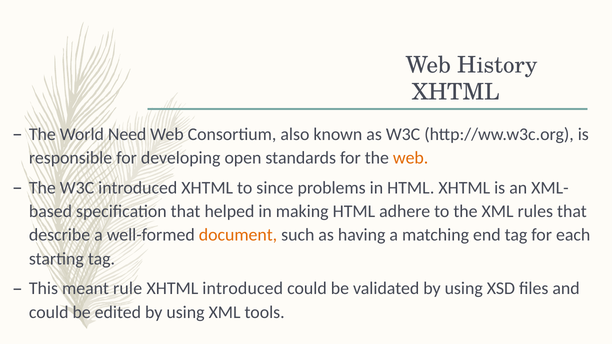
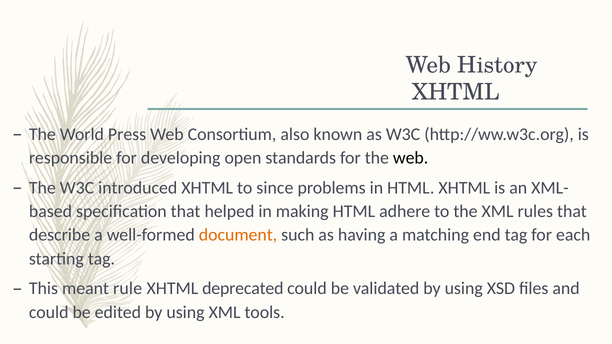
Need: Need -> Press (127, 134)
web colour: orange -> black (411, 158)
XHTML introduced: introduced -> deprecated (243, 289)
